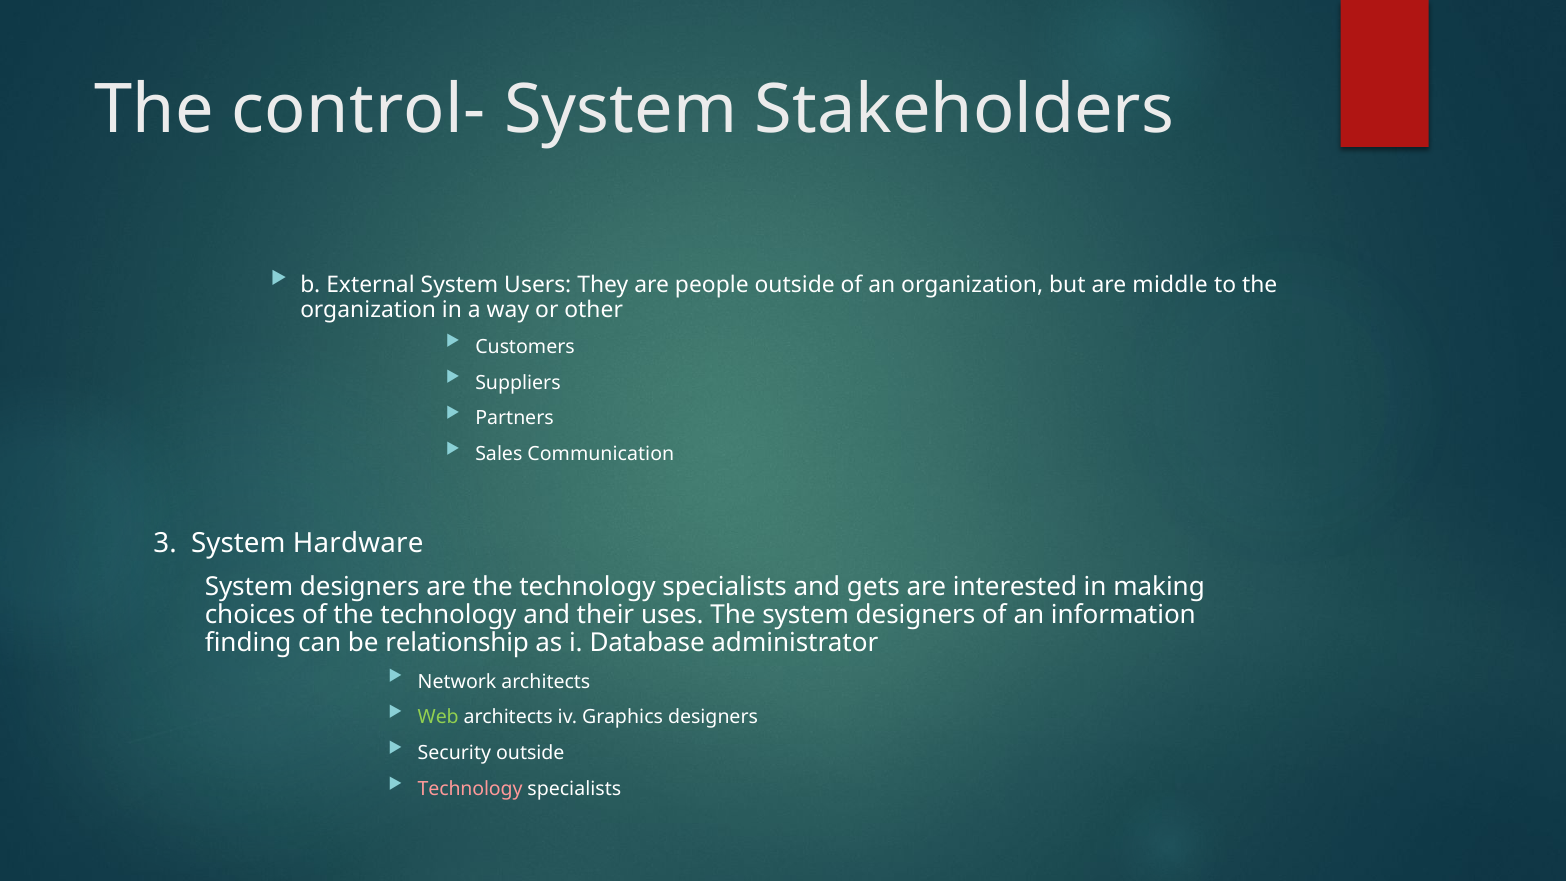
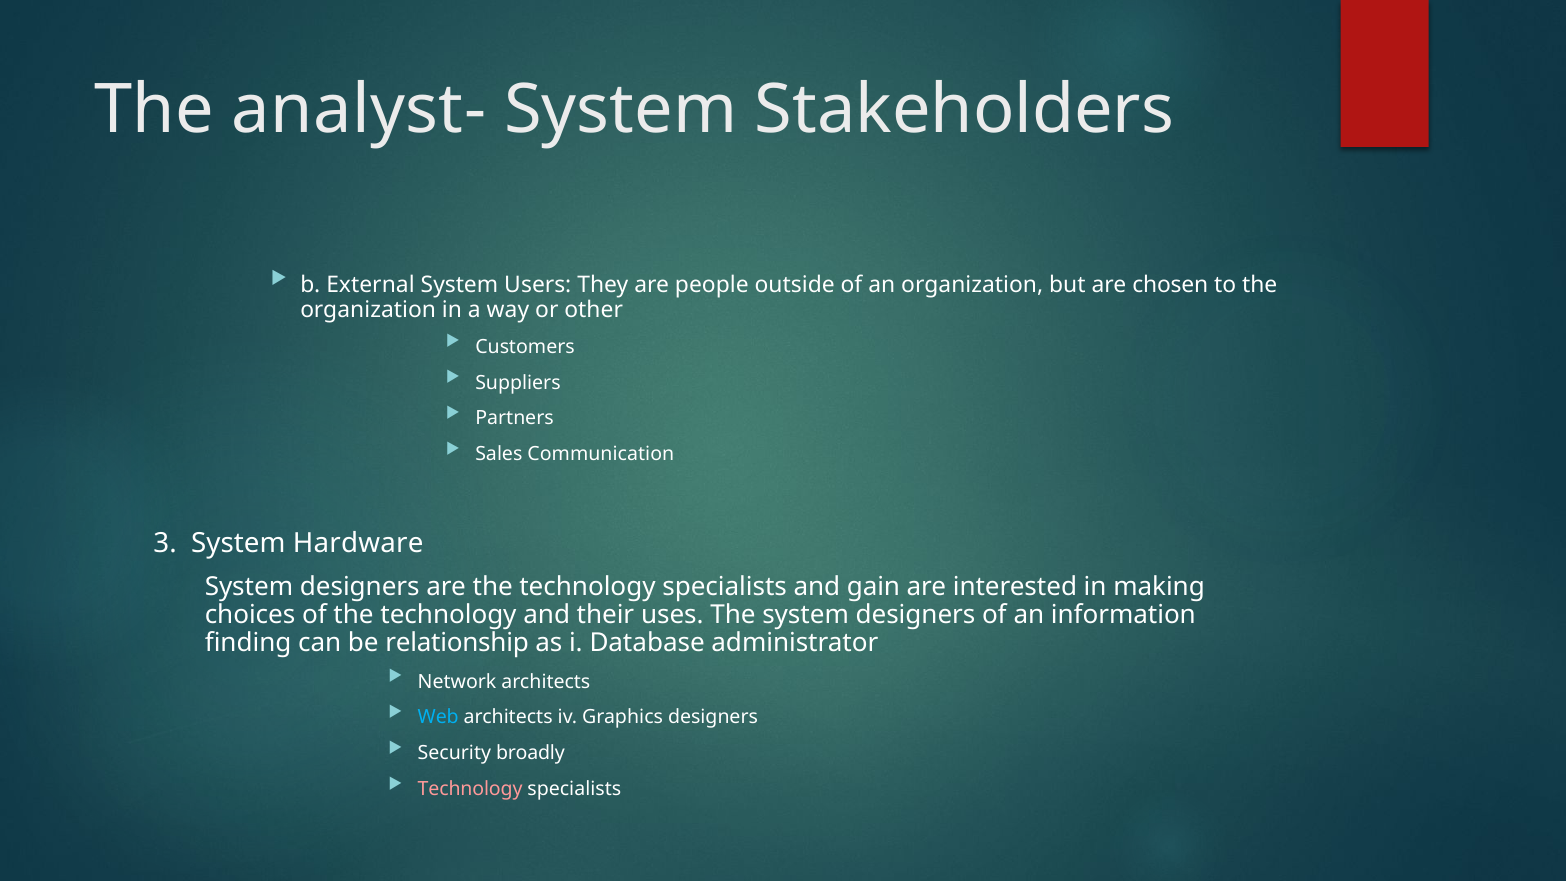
control-: control- -> analyst- (359, 110)
middle: middle -> chosen (1170, 285)
gets: gets -> gain (873, 587)
Web colour: light green -> light blue (438, 717)
Security outside: outside -> broadly (530, 753)
